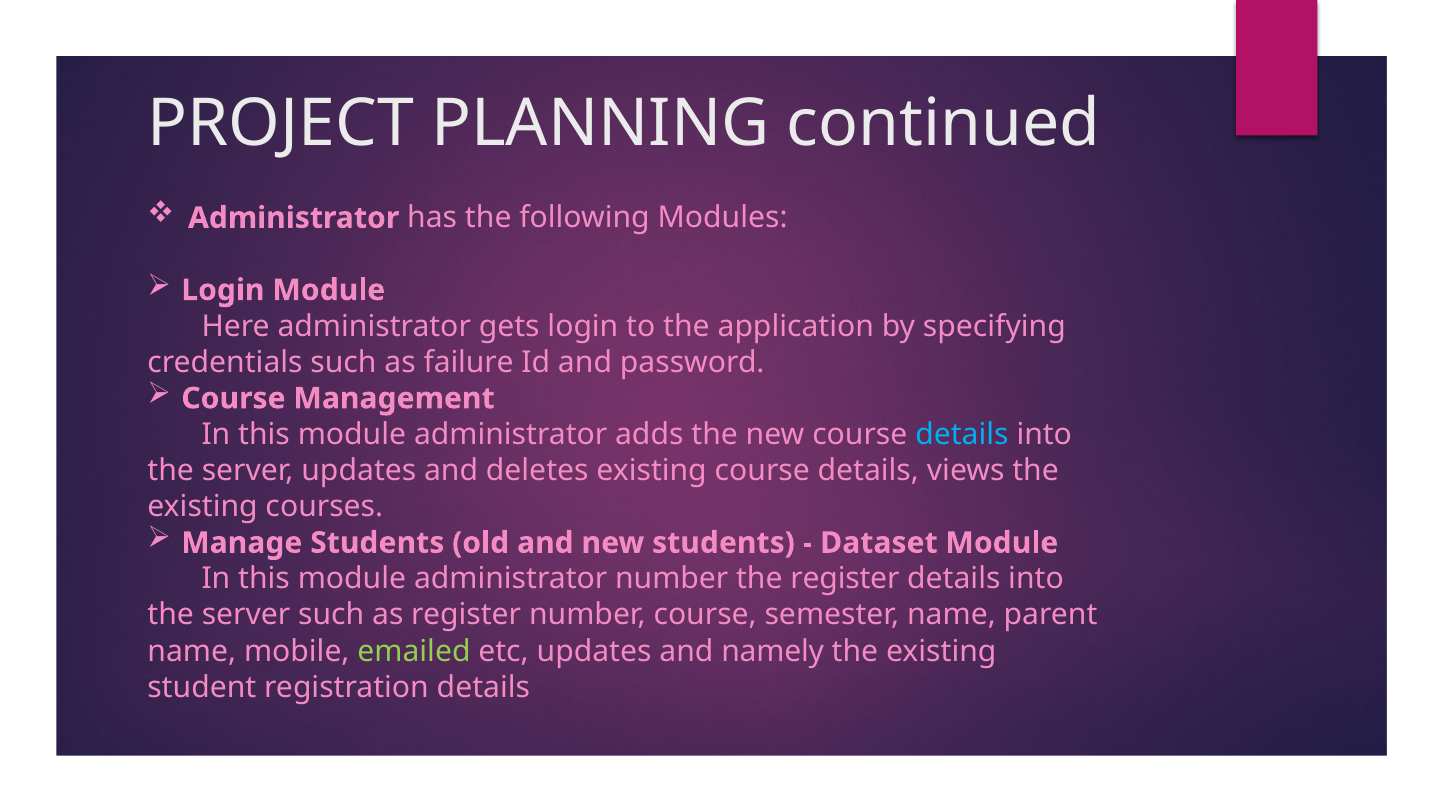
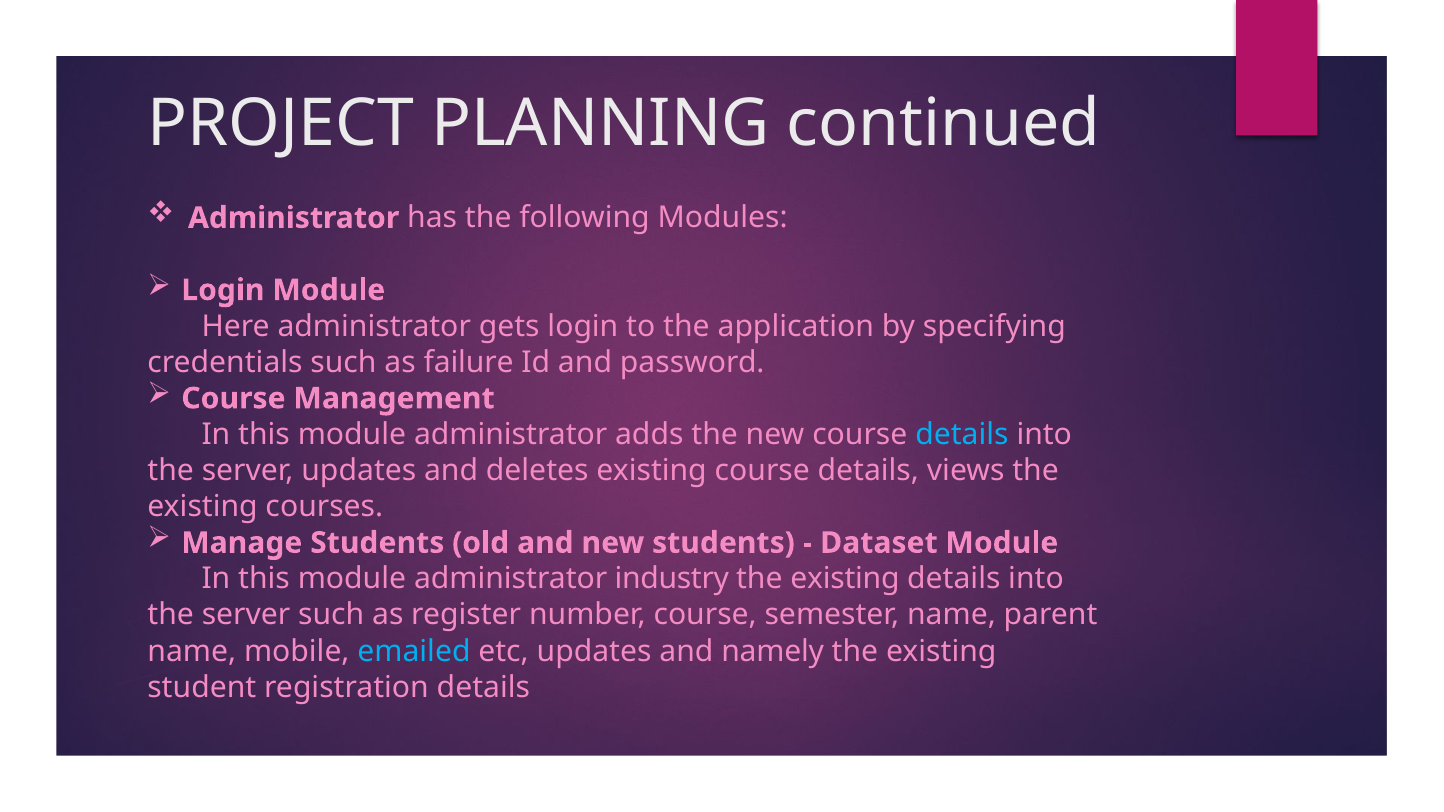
administrator number: number -> industry (672, 579)
register: register -> existing (845, 579)
emailed colour: light green -> light blue (414, 651)
